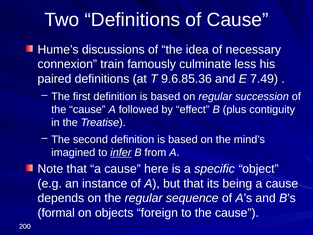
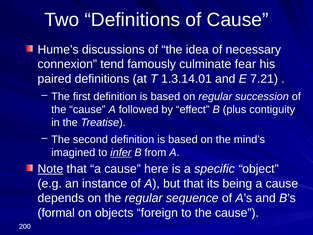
train: train -> tend (112, 64)
less: less -> fear (245, 64)
9.6.85.36: 9.6.85.36 -> 1.3.14.01 (186, 79)
7.49: 7.49 -> 7.21 (264, 79)
Note underline: none -> present (50, 169)
